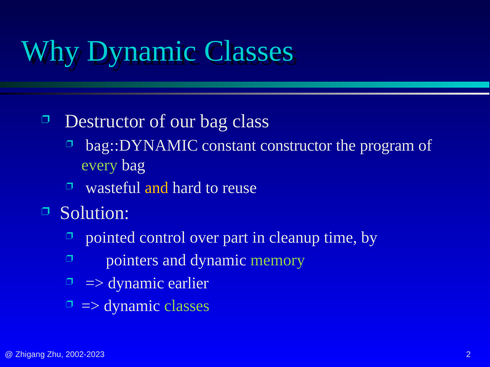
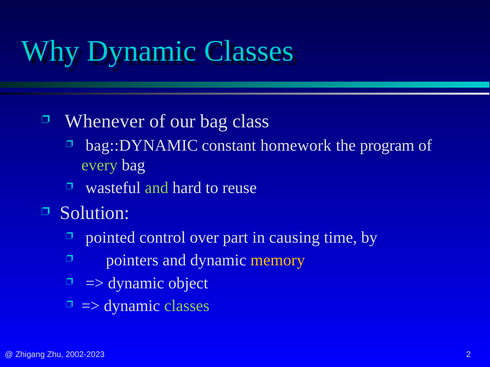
Destructor: Destructor -> Whenever (105, 121)
constructor: constructor -> homework (296, 146)
and colour: yellow -> light green (157, 188)
cleanup: cleanup -> causing (294, 238)
memory colour: light green -> yellow (278, 261)
earlier: earlier -> object (188, 283)
